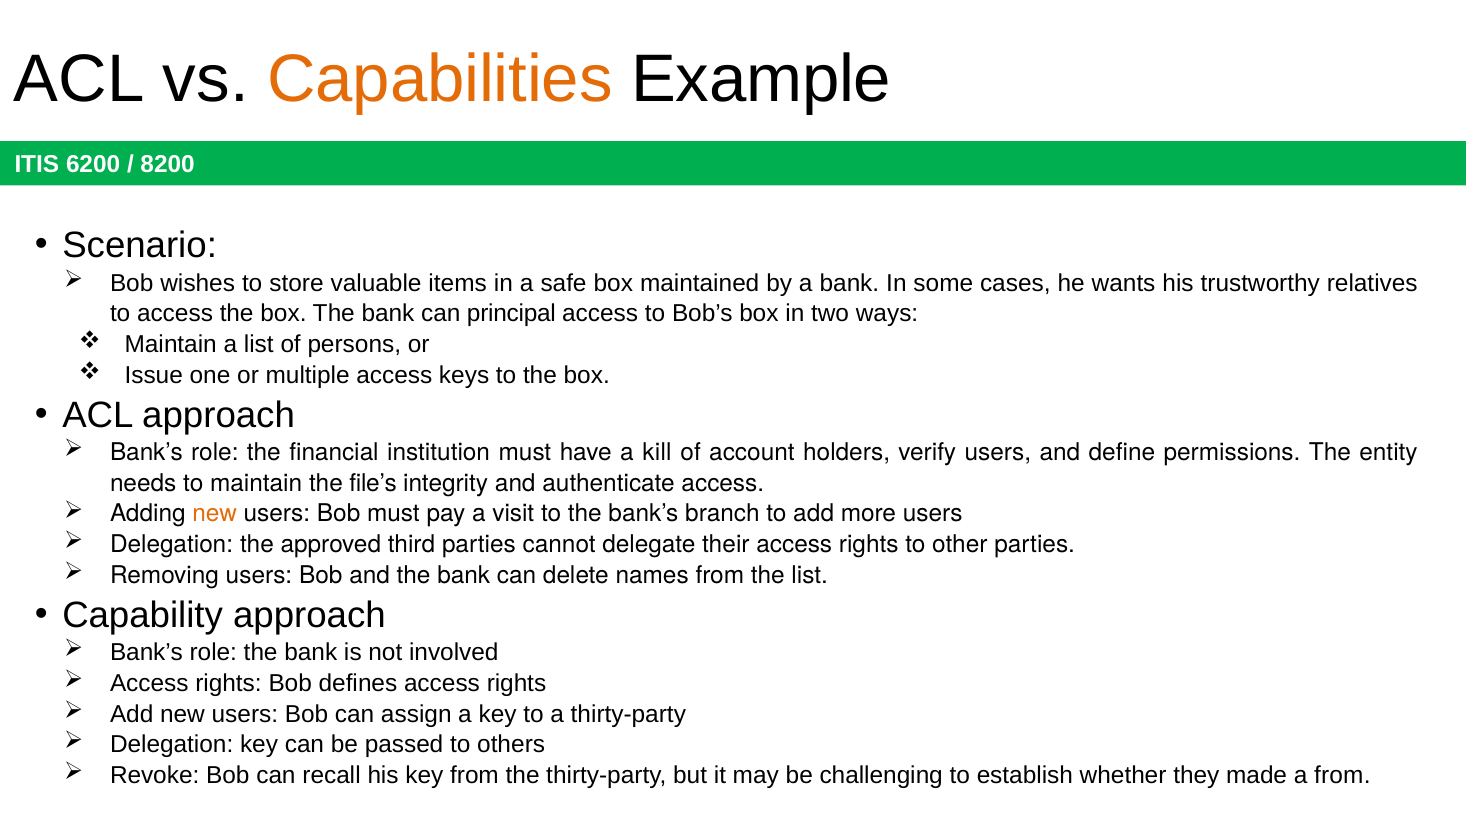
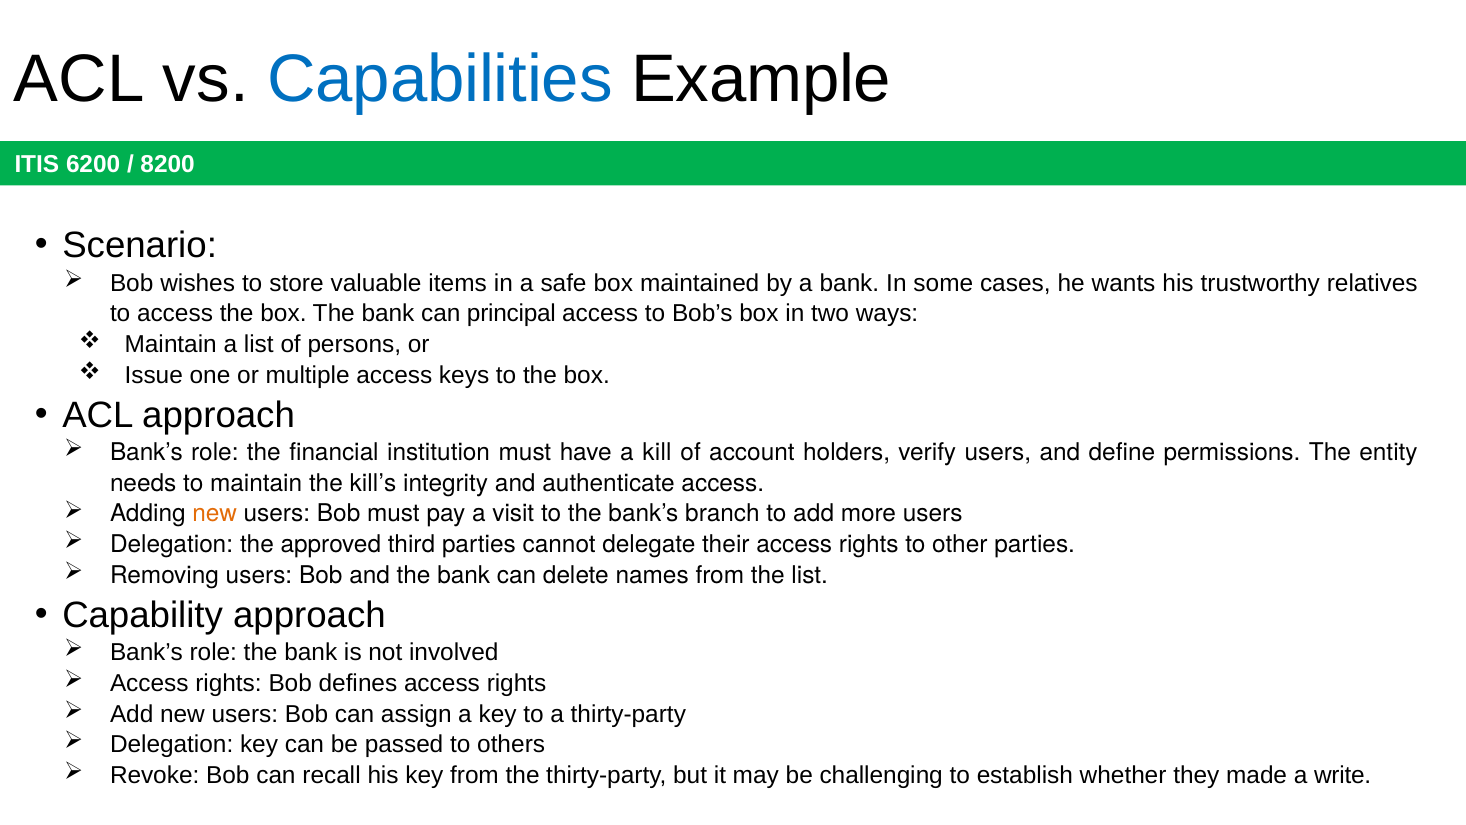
Capabilities colour: orange -> blue (440, 79)
file’s: file’s -> kill’s (373, 483)
a from: from -> write (1343, 775)
